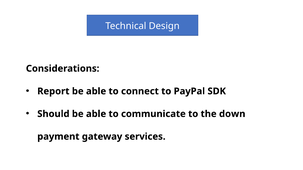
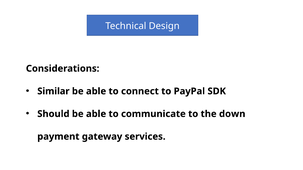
Report: Report -> Similar (53, 91)
